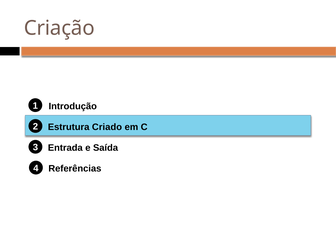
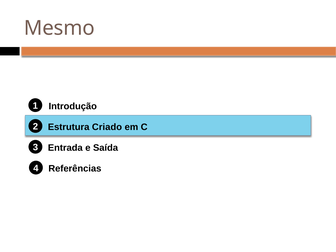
Criação: Criação -> Mesmo (59, 28)
